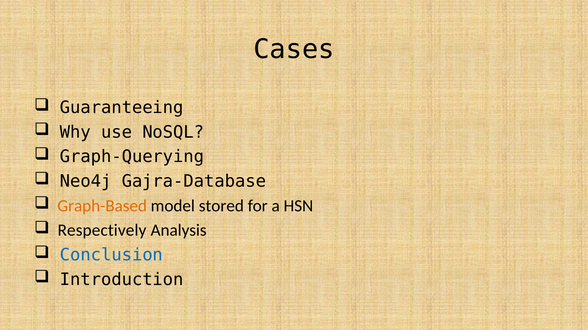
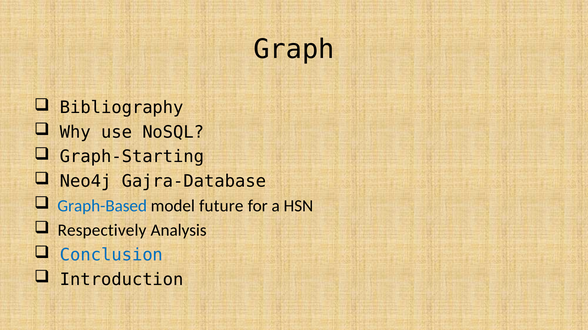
Cases: Cases -> Graph (294, 49)
Guaranteeing: Guaranteeing -> Bibliography (122, 108)
Graph-Querying: Graph-Querying -> Graph-Starting (132, 157)
Graph-Based colour: orange -> blue (102, 206)
stored: stored -> future (221, 206)
